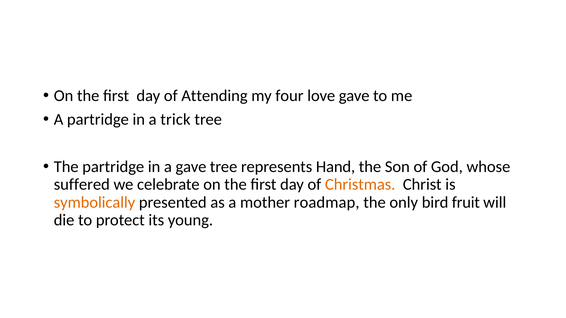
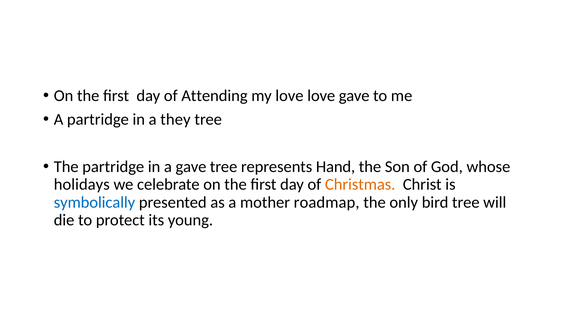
my four: four -> love (289, 96)
trick: trick -> they (175, 119)
suffered: suffered -> holidays (82, 185)
symbolically colour: orange -> blue (94, 203)
bird fruit: fruit -> tree (466, 203)
